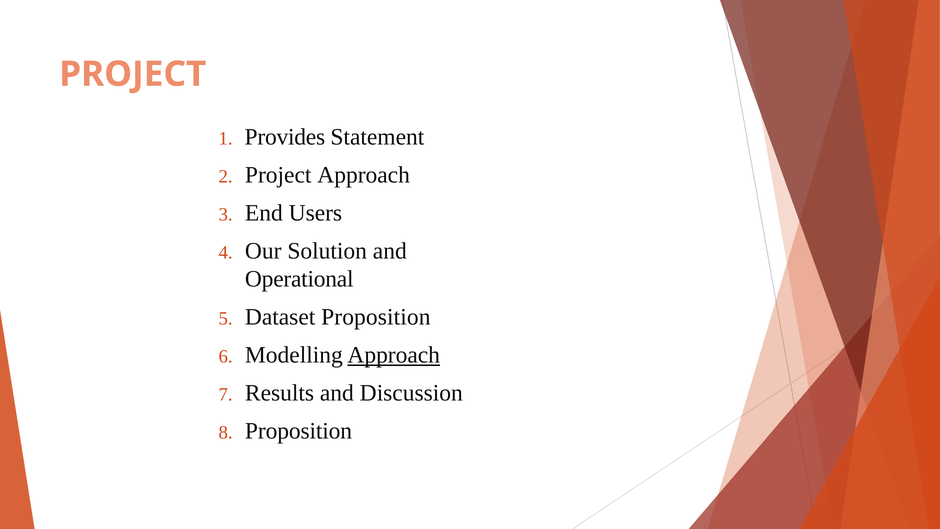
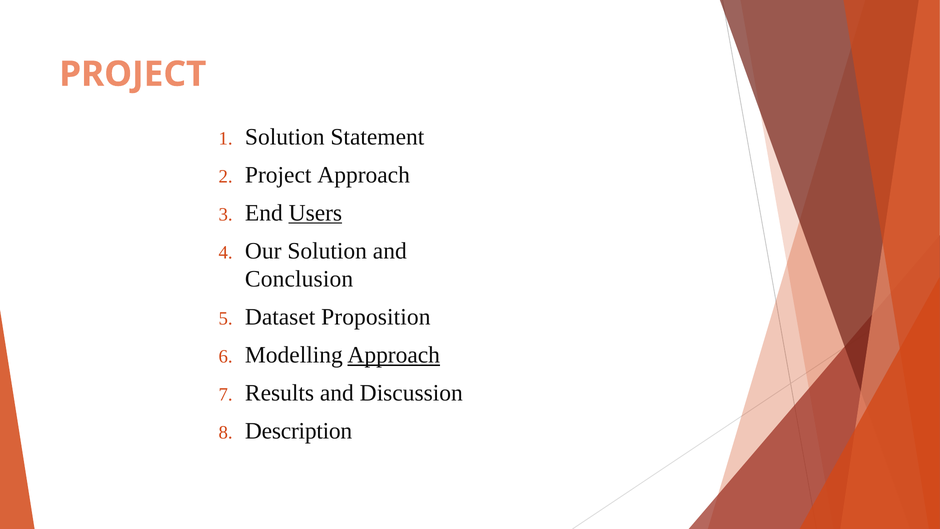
Provides: Provides -> Solution (285, 137)
Users underline: none -> present (315, 213)
Operational: Operational -> Conclusion (299, 279)
Proposition: Proposition -> Description (299, 431)
